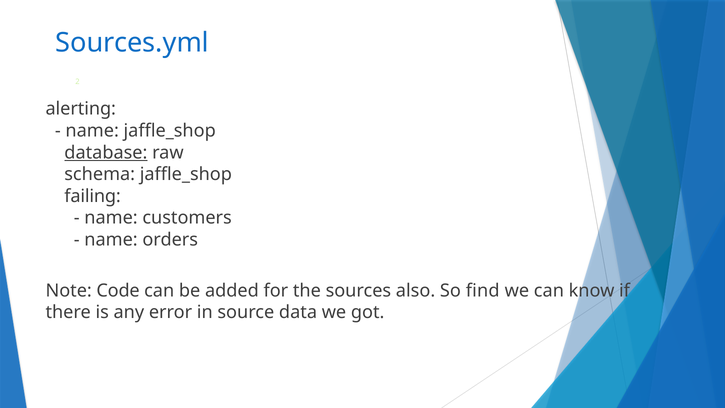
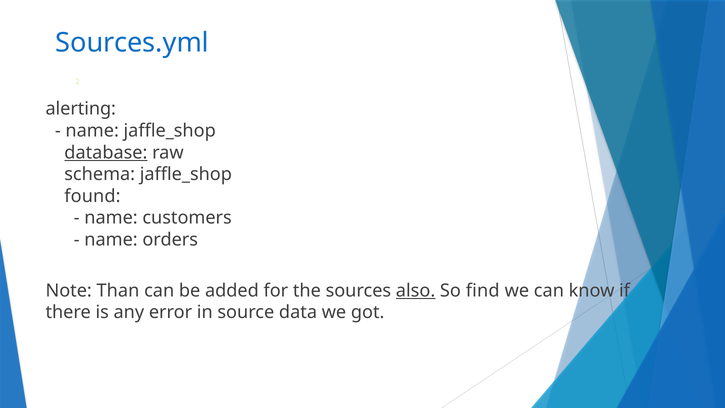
failing: failing -> found (92, 196)
Code: Code -> Than (118, 291)
also underline: none -> present (416, 291)
